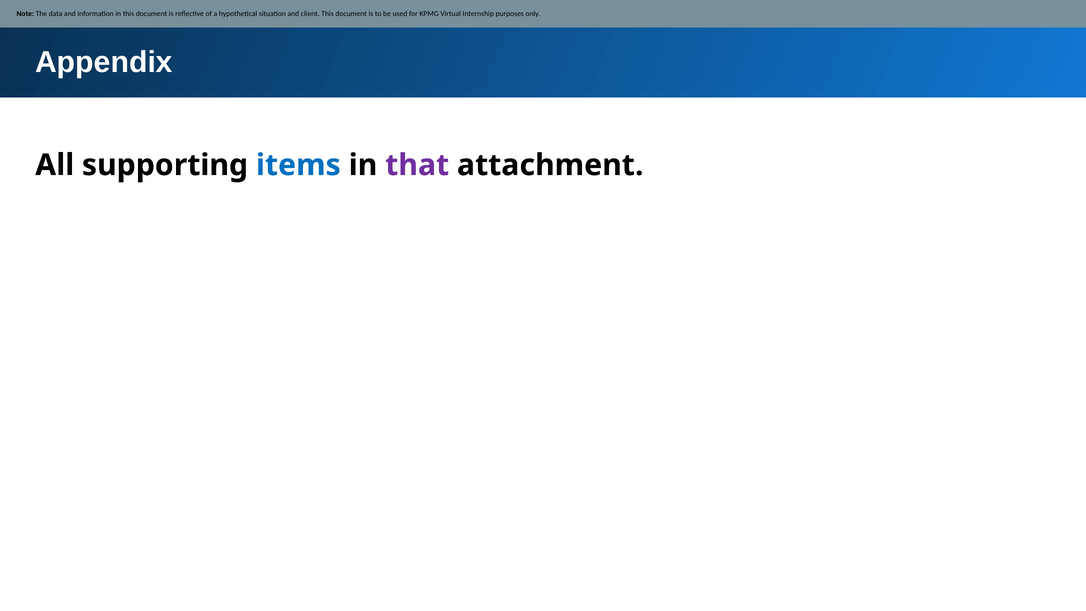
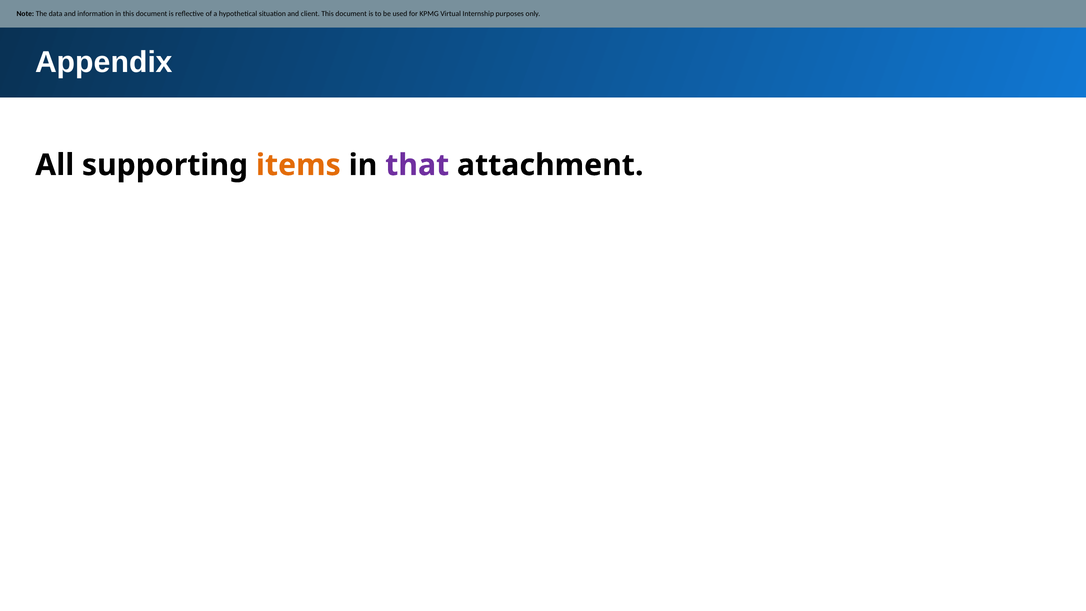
items colour: blue -> orange (298, 165)
